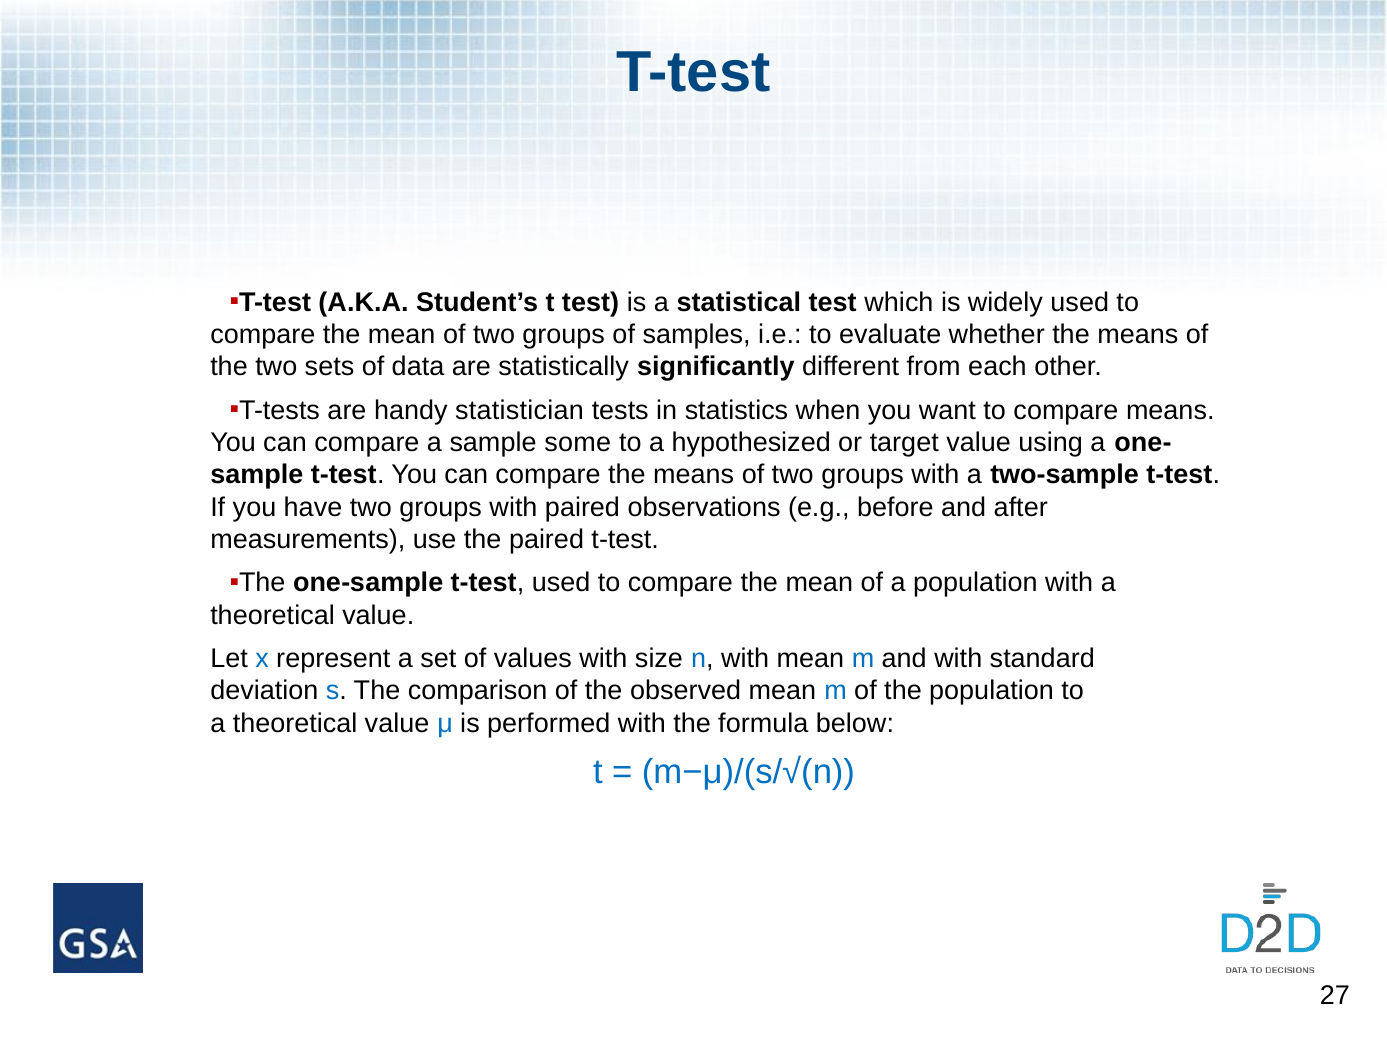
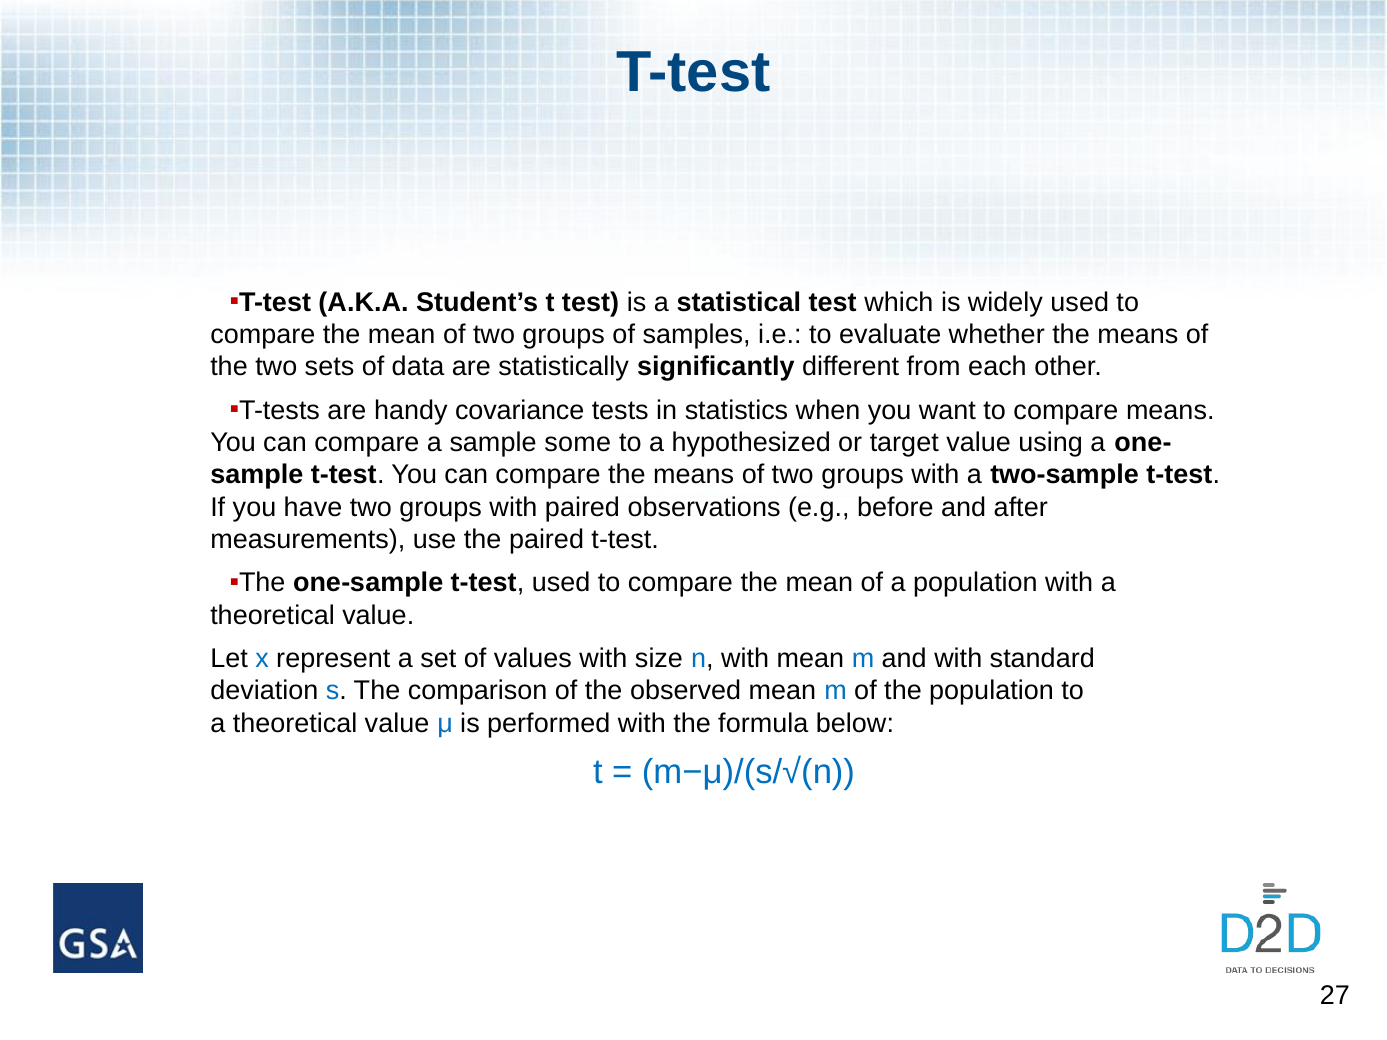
statistician: statistician -> covariance (520, 410)
